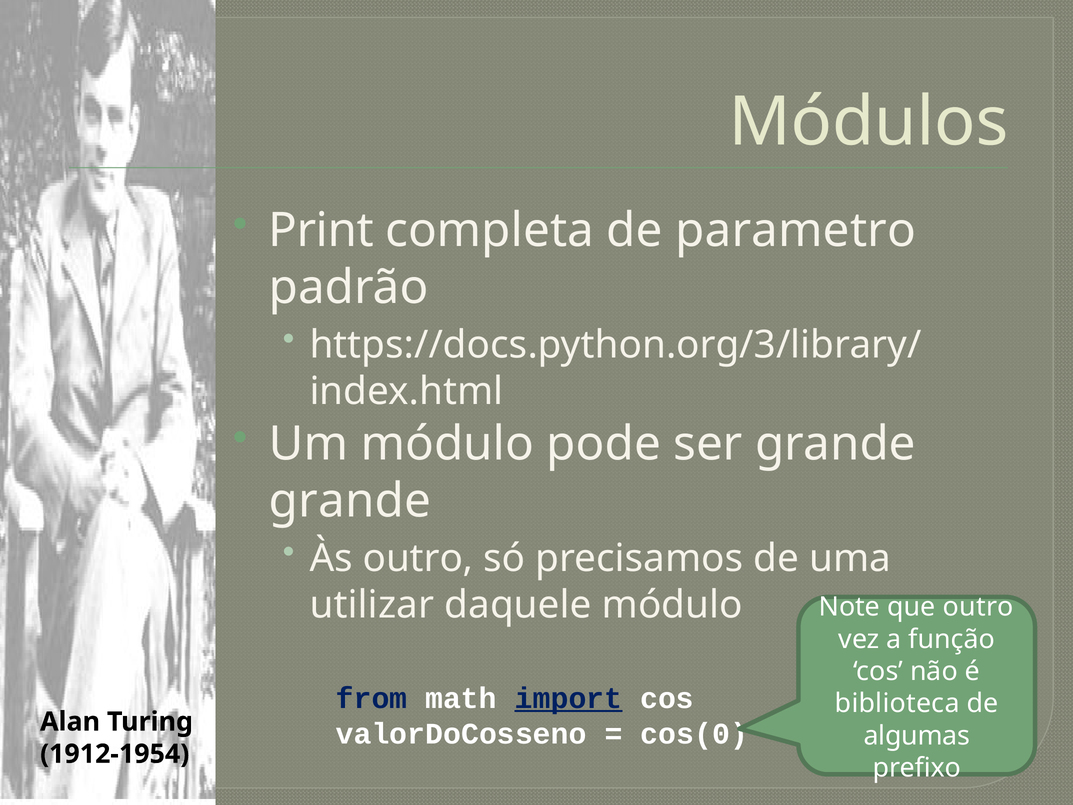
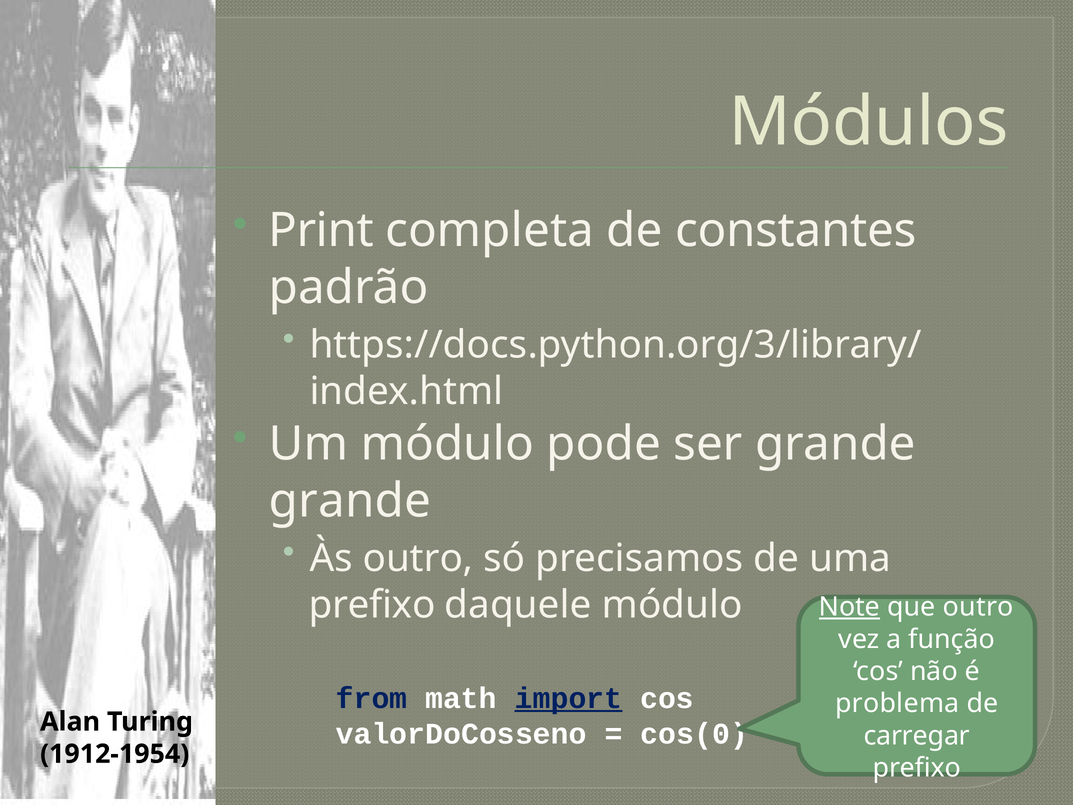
parametro: parametro -> constantes (796, 230)
utilizar: utilizar -> prefixo (372, 605)
Note underline: none -> present (849, 607)
biblioteca: biblioteca -> problema (897, 703)
algumas: algumas -> carregar (917, 736)
